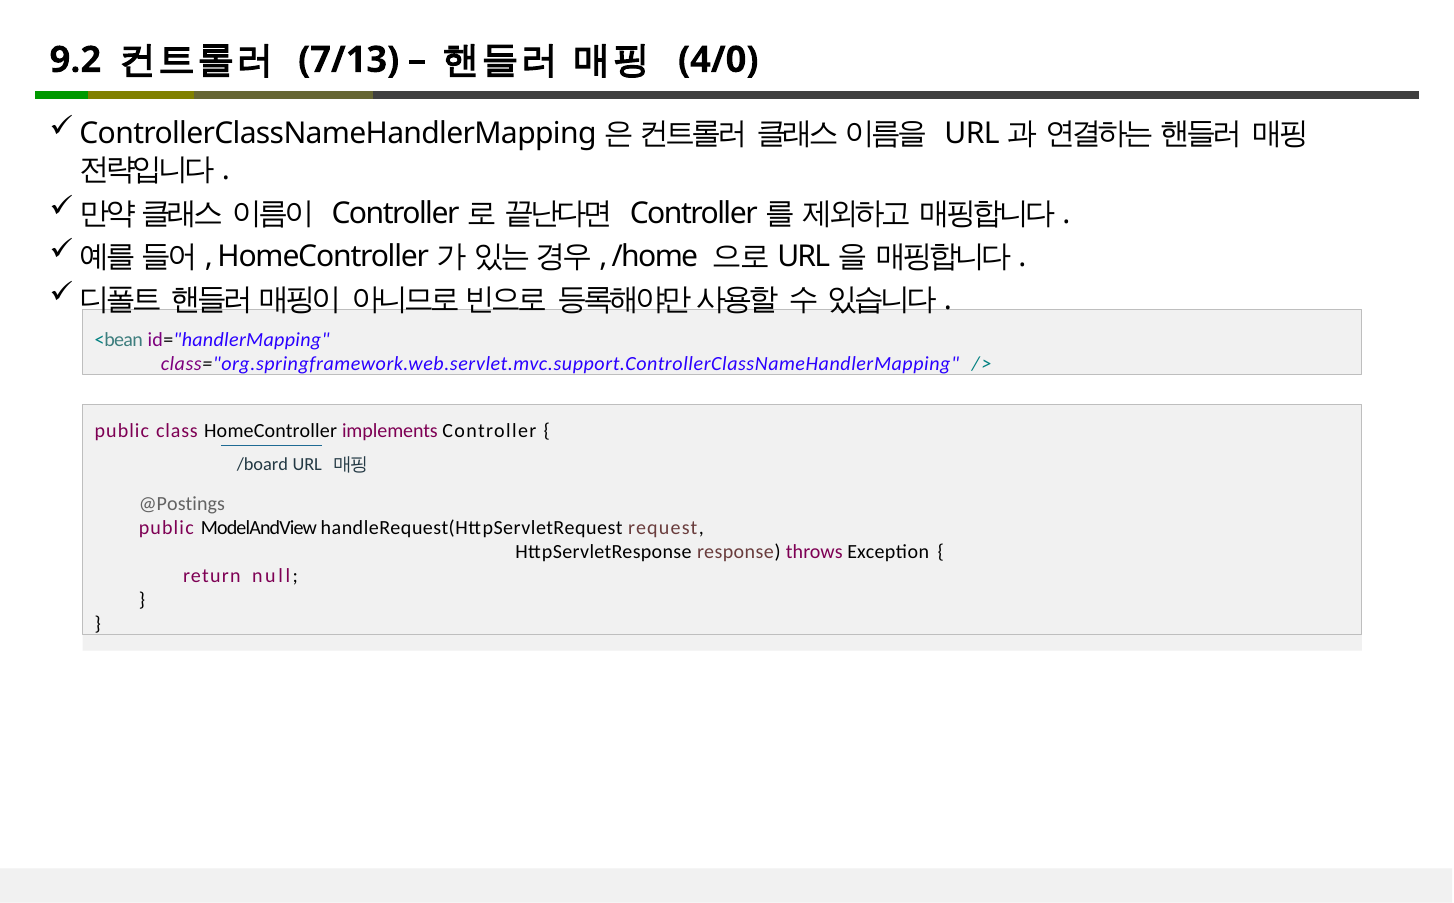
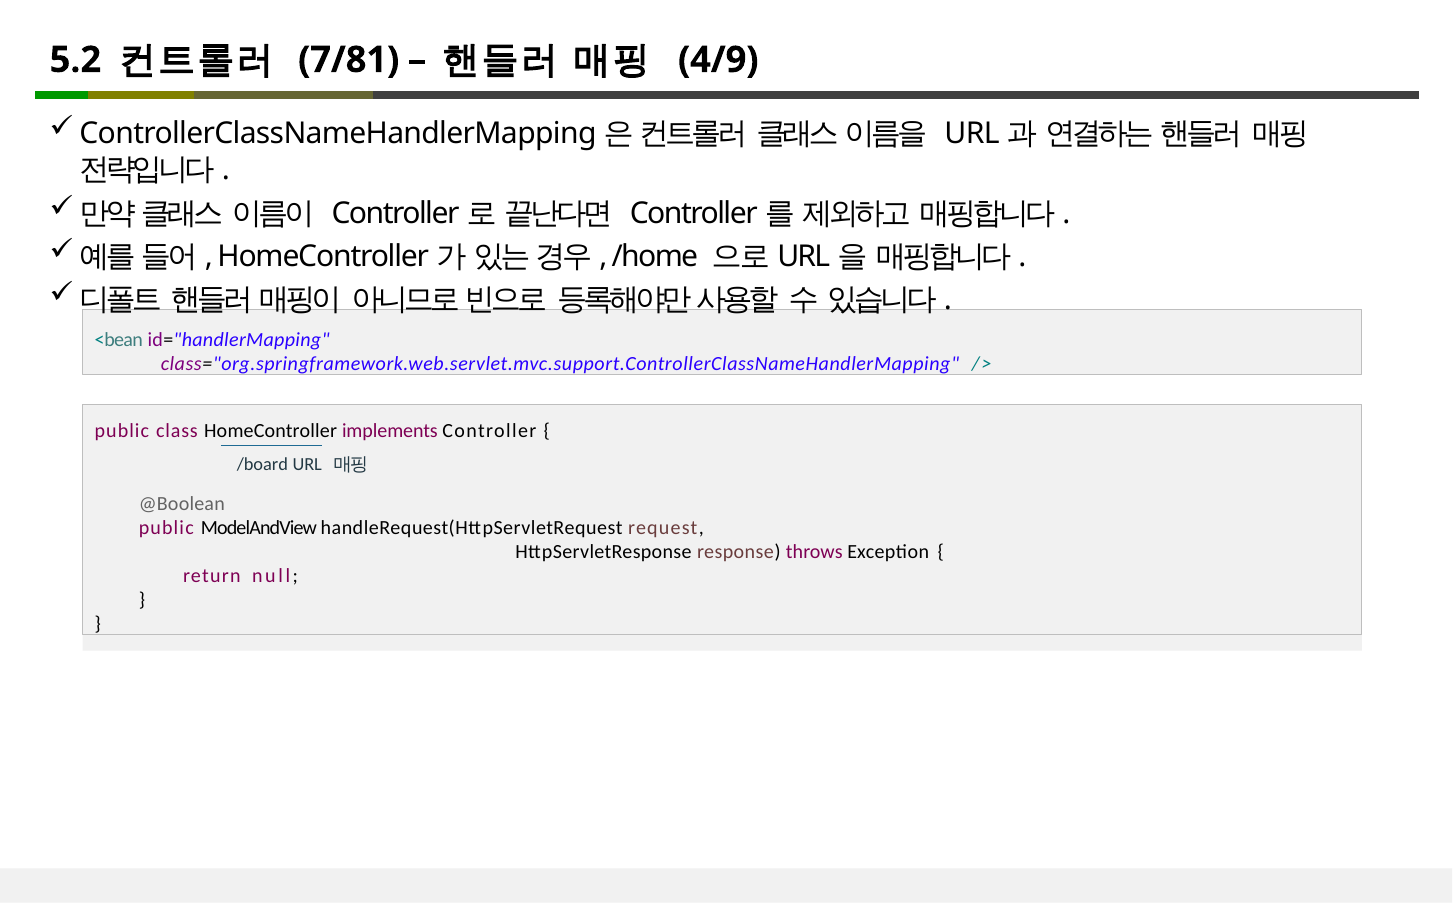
9.2: 9.2 -> 5.2 (75, 60)
7/13: 7/13 -> 7/81 (349, 60)
4/0: 4/0 -> 4/9 (718, 60)
@Postings: @Postings -> @Boolean (182, 503)
